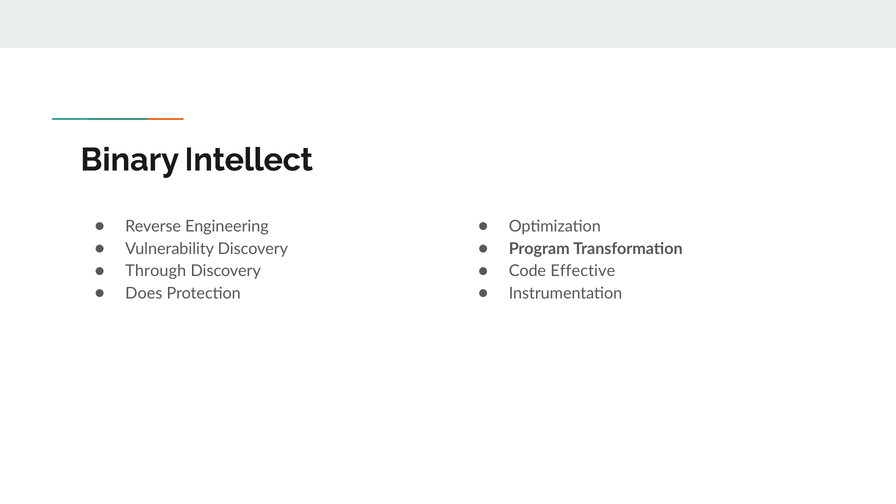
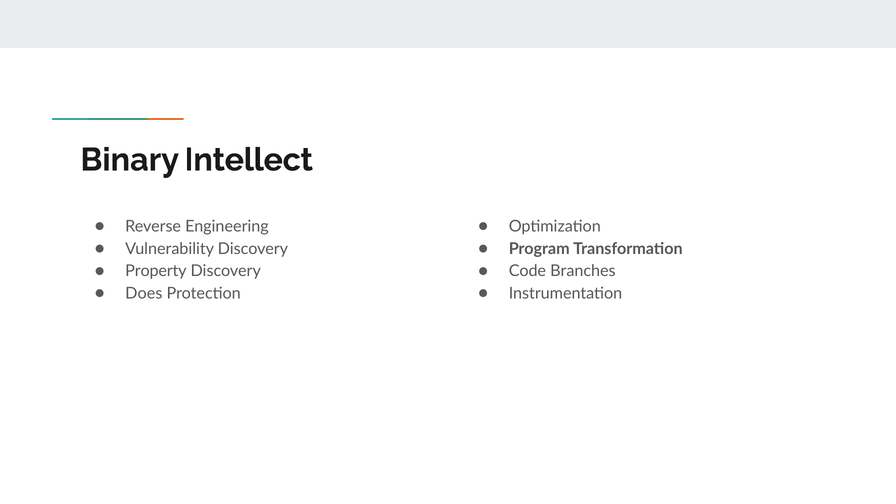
Through: Through -> Property (156, 271)
Effective: Effective -> Branches (583, 271)
